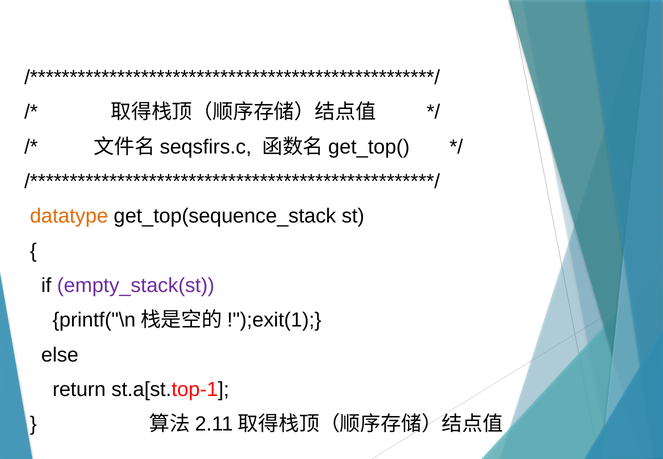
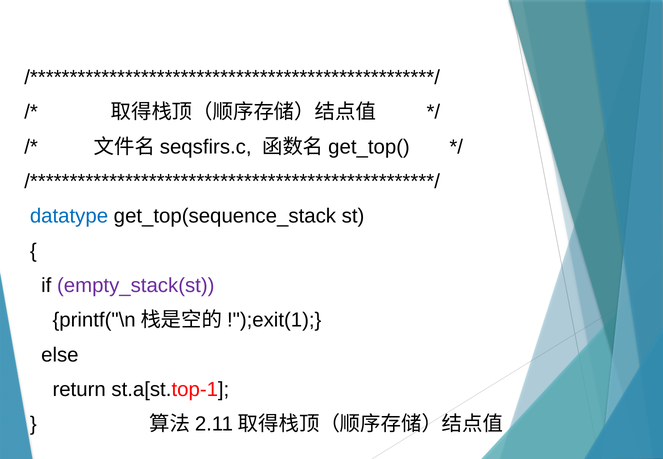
datatype colour: orange -> blue (69, 216)
